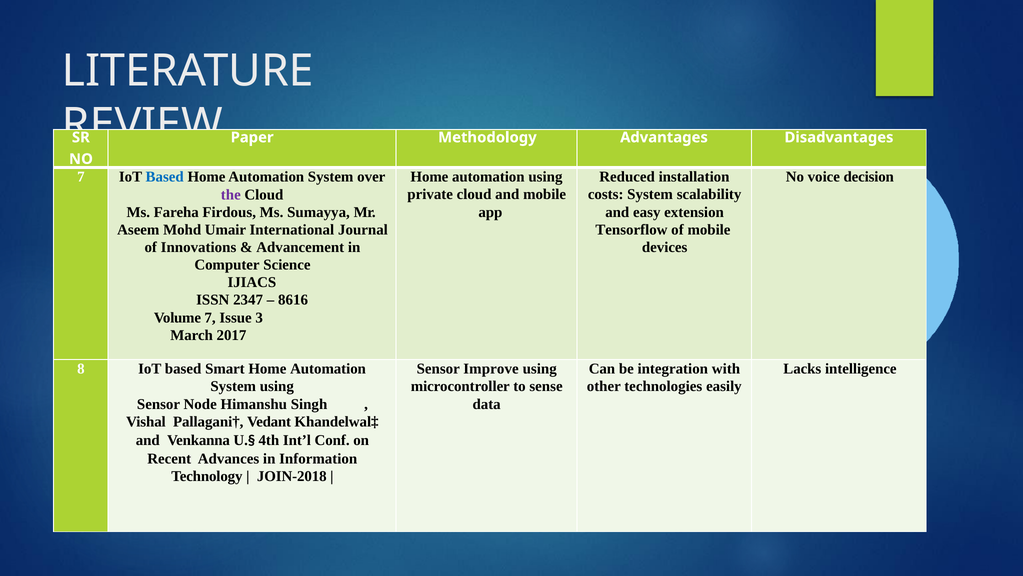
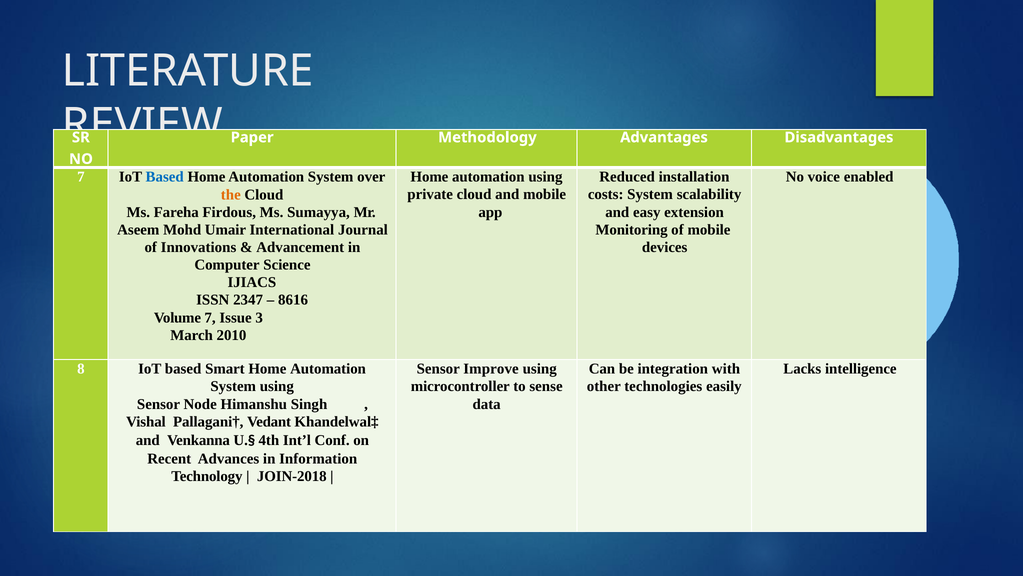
decision: decision -> enabled (869, 177)
the colour: purple -> orange (231, 194)
Tensorflow: Tensorflow -> Monitoring (632, 230)
2017: 2017 -> 2010 (231, 335)
